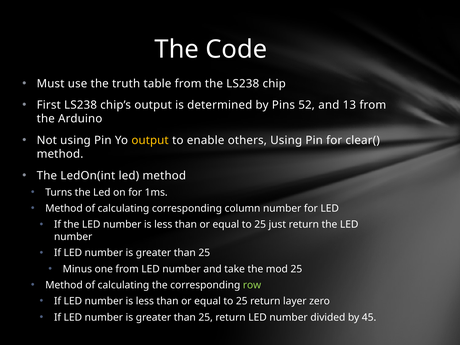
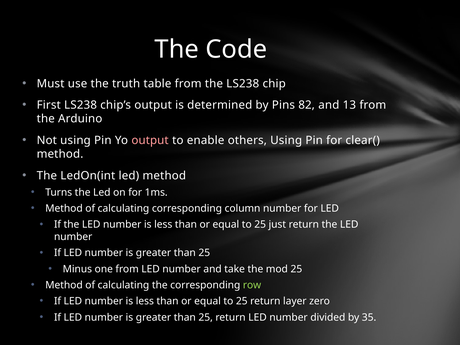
52: 52 -> 82 (307, 105)
output colour: yellow -> pink (150, 140)
45: 45 -> 35 (369, 317)
